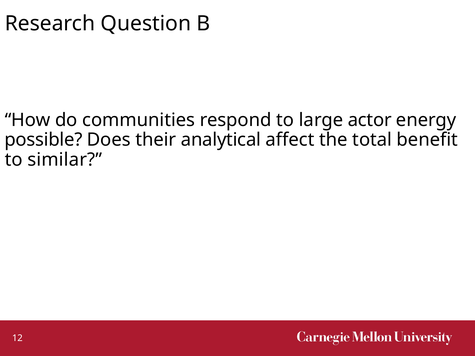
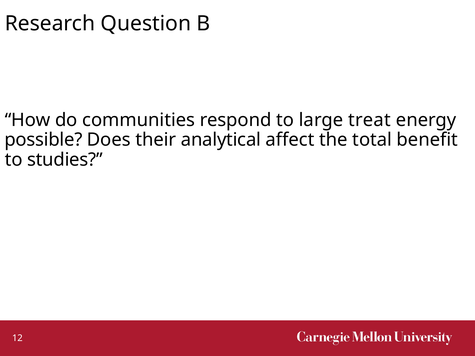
actor: actor -> treat (369, 120)
similar: similar -> studies (65, 160)
